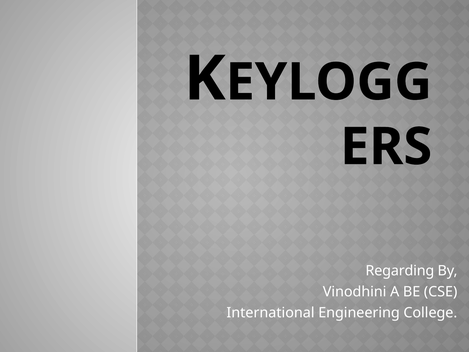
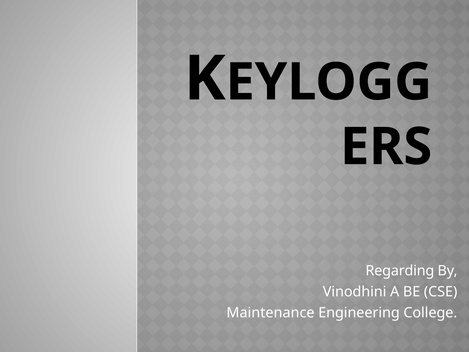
International: International -> Maintenance (270, 313)
